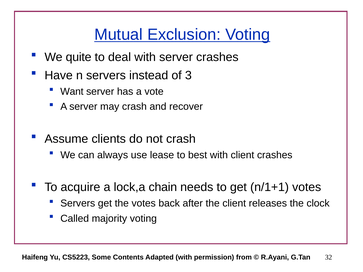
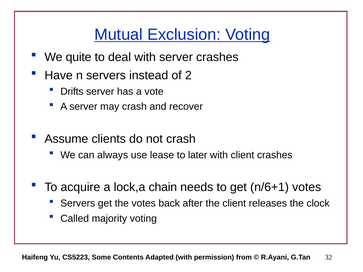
3: 3 -> 2 (188, 75)
Want: Want -> Drifts (72, 92)
best: best -> later (198, 155)
n/1+1: n/1+1 -> n/6+1 (270, 187)
